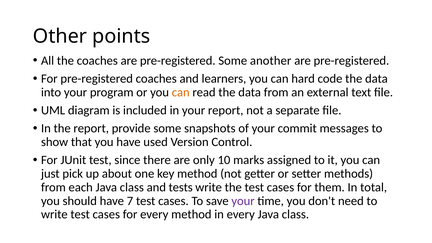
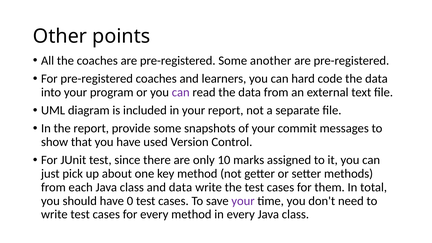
can colour: orange -> purple (181, 92)
and tests: tests -> data (181, 187)
7: 7 -> 0 (130, 201)
